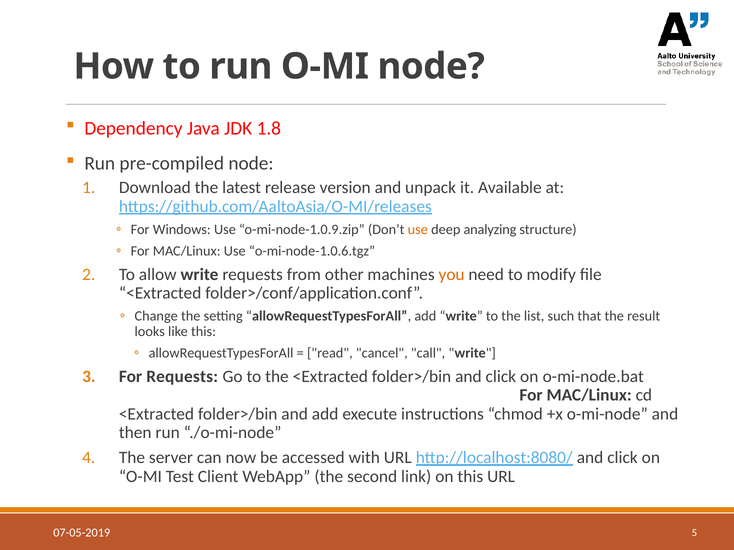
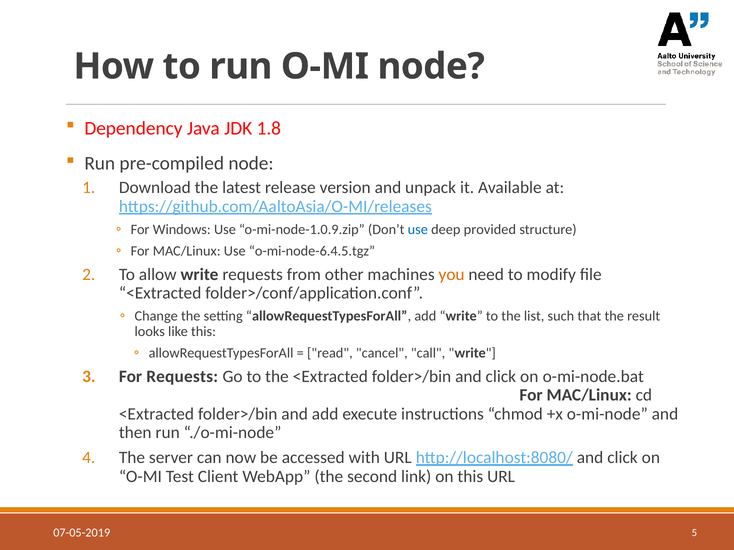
use colour: orange -> blue (418, 230)
analyzing: analyzing -> provided (490, 230)
o-mi-node-1.0.6.tgz: o-mi-node-1.0.6.tgz -> o-mi-node-6.4.5.tgz (312, 251)
